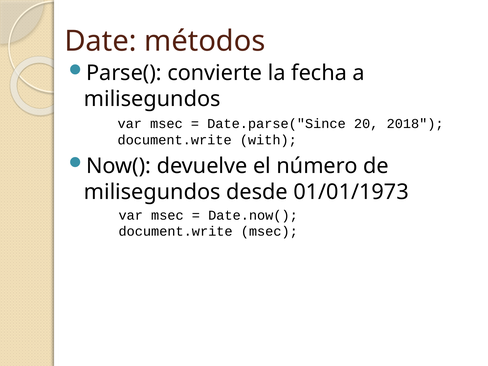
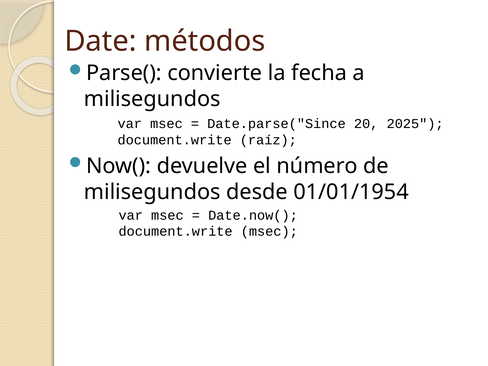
2018: 2018 -> 2025 (415, 124)
with: with -> raíz (268, 140)
01/01/1973: 01/01/1973 -> 01/01/1954 (351, 192)
